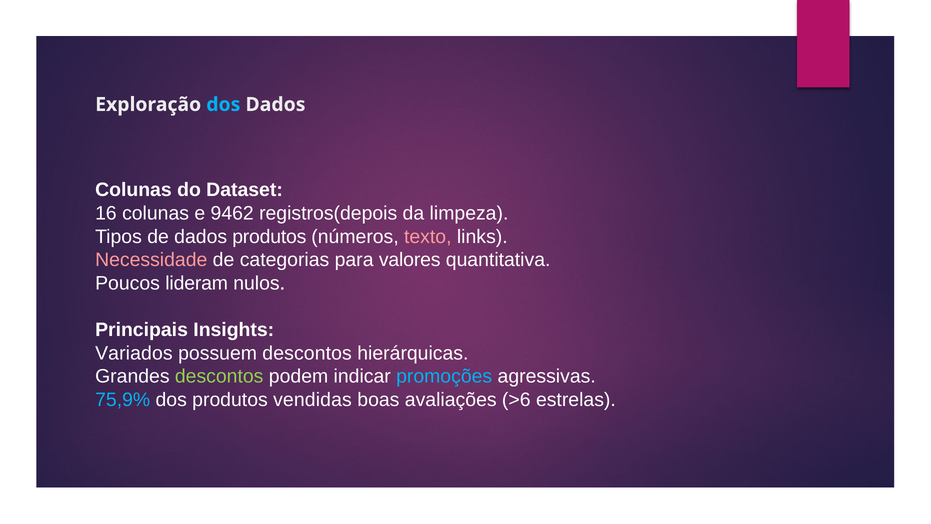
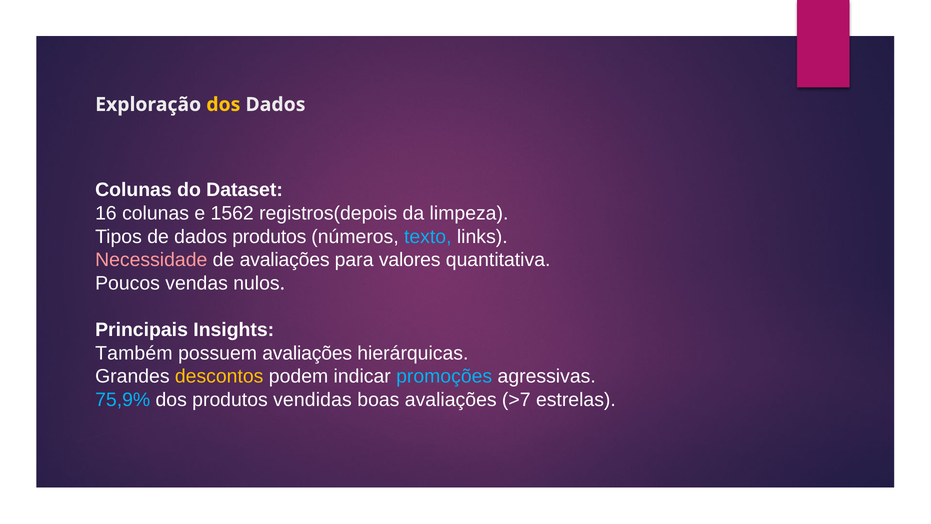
dos colour: light blue -> yellow (223, 104)
9462: 9462 -> 1562 (232, 213)
texto colour: pink -> light blue (428, 237)
de categorias: categorias -> avaliações (285, 260)
lideram: lideram -> vendas (197, 283)
Variados: Variados -> Também (134, 353)
possuem descontos: descontos -> avaliações (307, 353)
descontos colour: light green -> yellow (219, 376)
>6: >6 -> >7 (516, 400)
